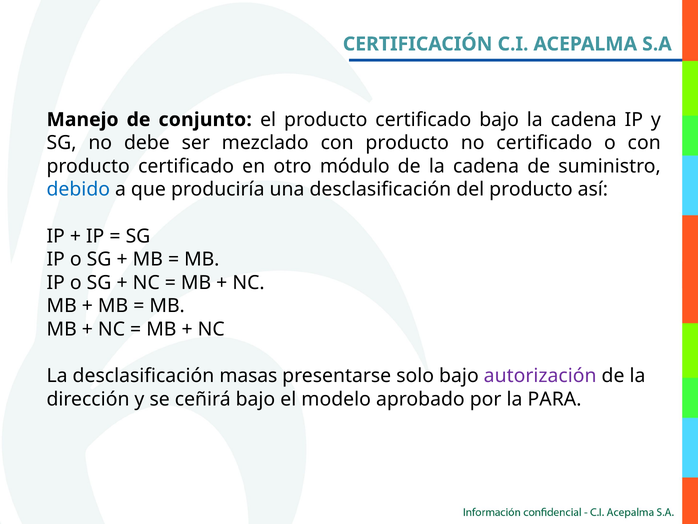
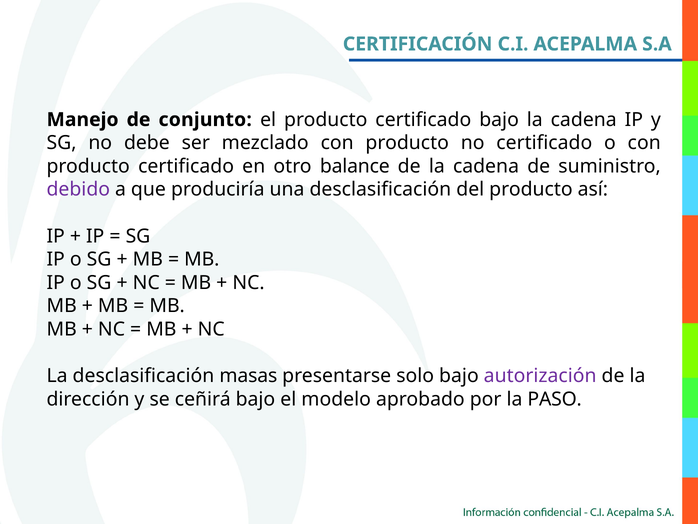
módulo: módulo -> balance (355, 166)
debido colour: blue -> purple (78, 189)
PARA: PARA -> PASO (555, 399)
